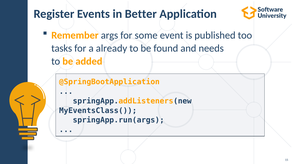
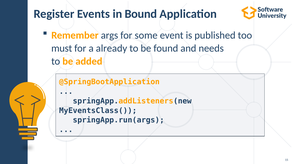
Better: Better -> Bound (141, 14)
tasks: tasks -> must (62, 48)
